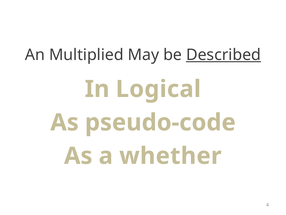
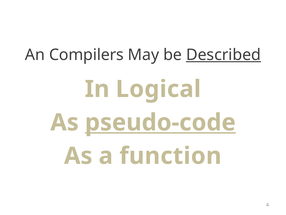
Multiplied: Multiplied -> Compilers (86, 55)
pseudo-code underline: none -> present (160, 122)
whether: whether -> function (170, 156)
